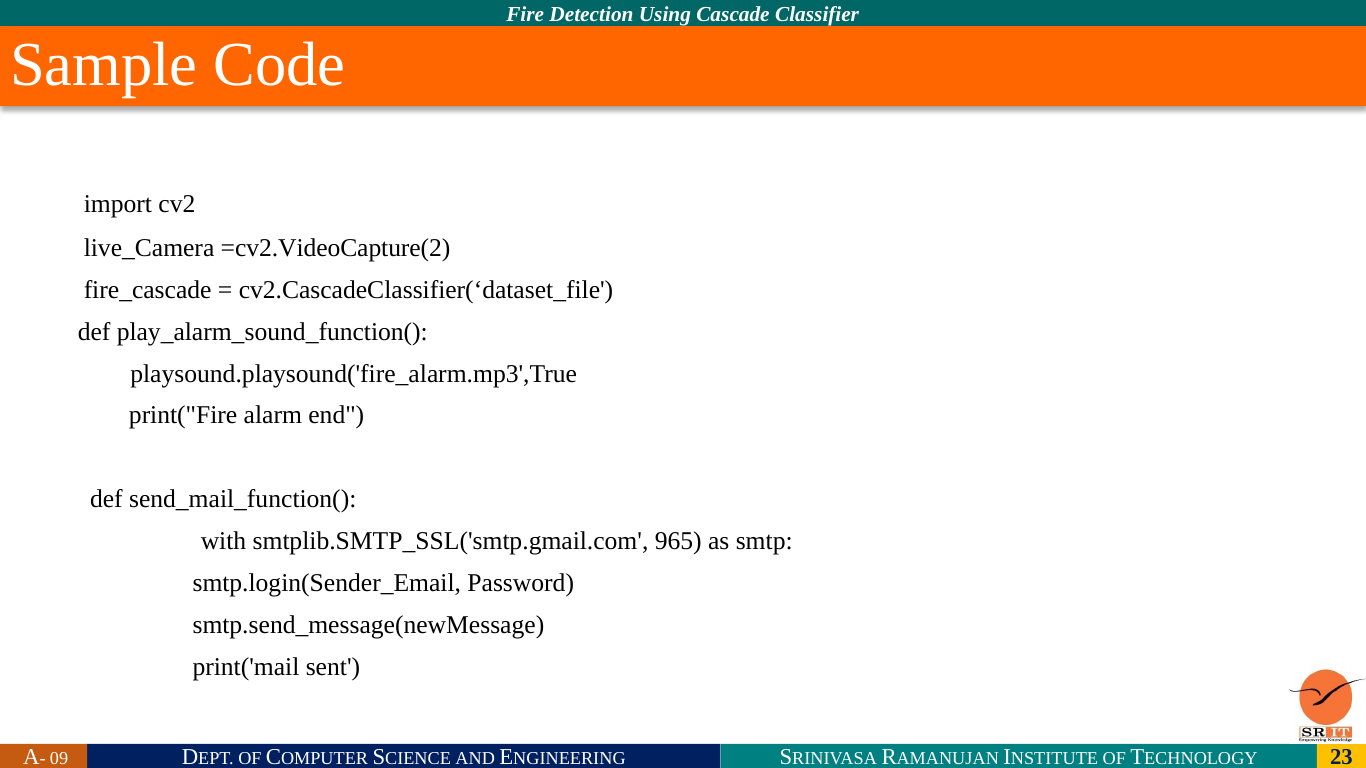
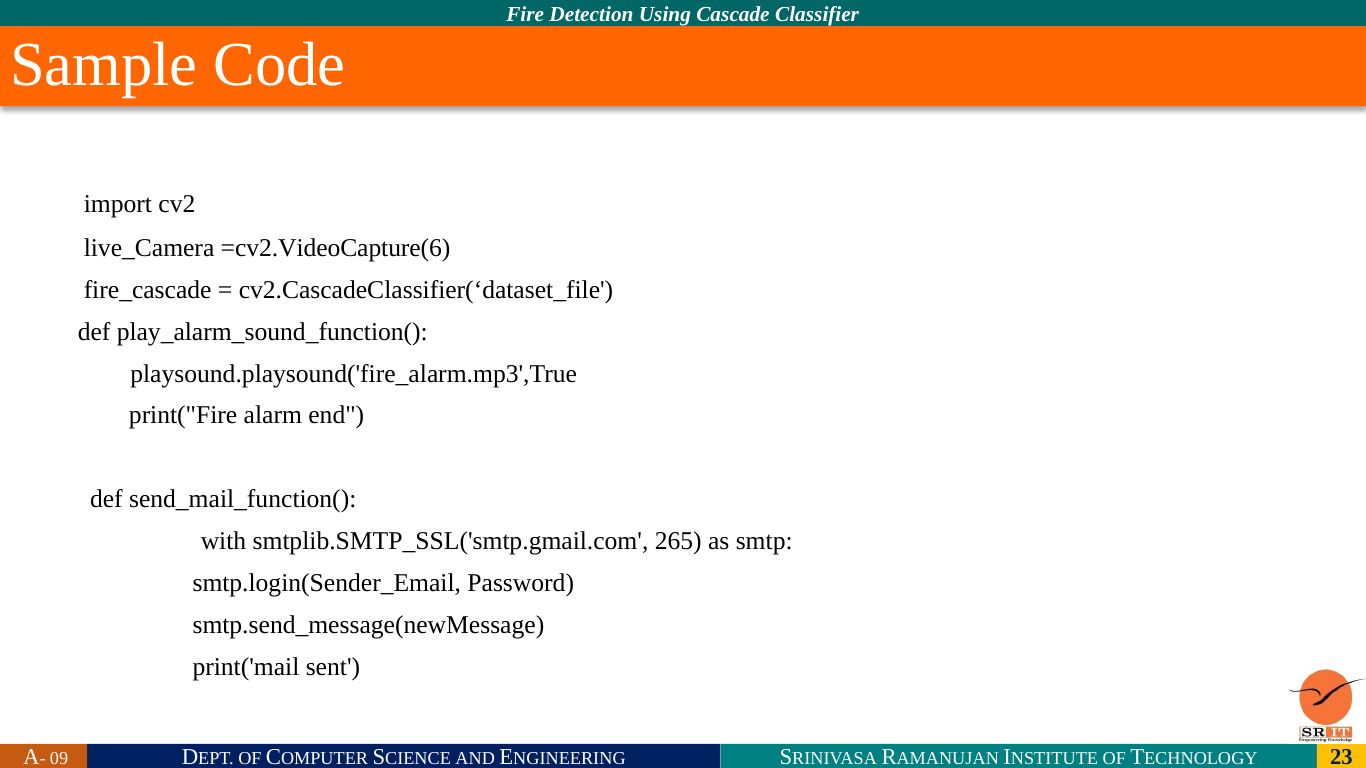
=cv2.VideoCapture(2: =cv2.VideoCapture(2 -> =cv2.VideoCapture(6 (336, 248)
965: 965 -> 265 (678, 541)
